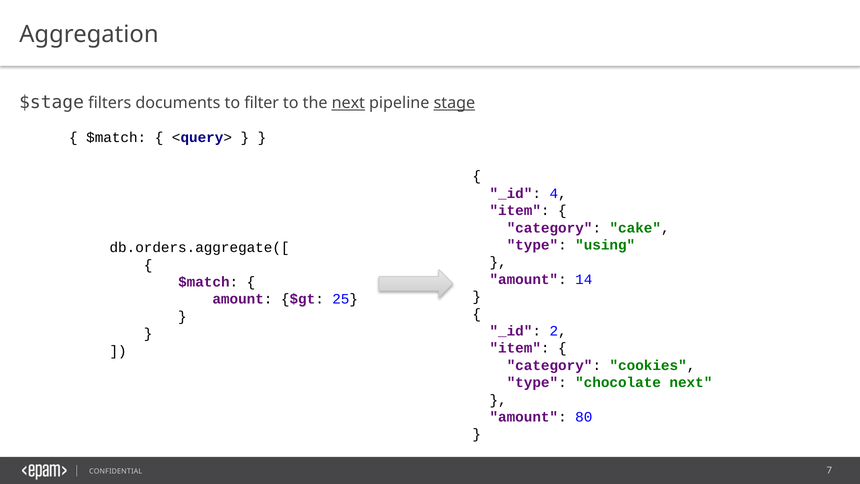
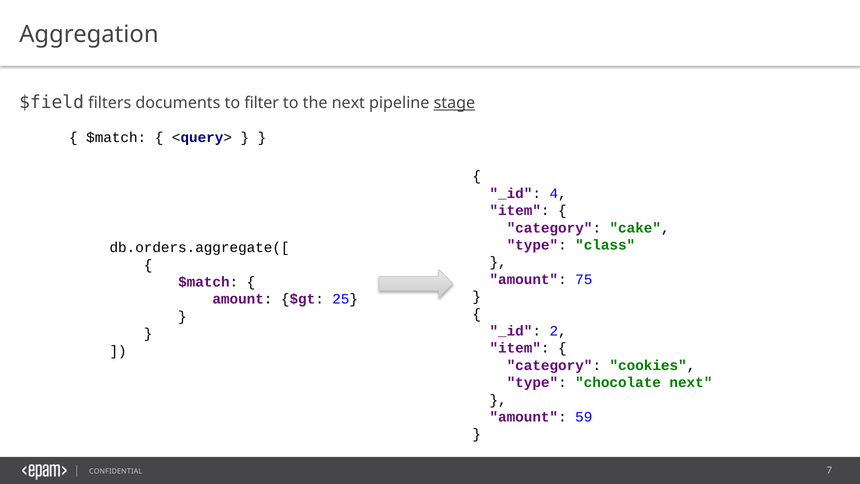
$stage: $stage -> $field (52, 102)
next underline: present -> none (348, 103)
using: using -> class (605, 245)
14: 14 -> 75 (584, 279)
80: 80 -> 59 (584, 417)
